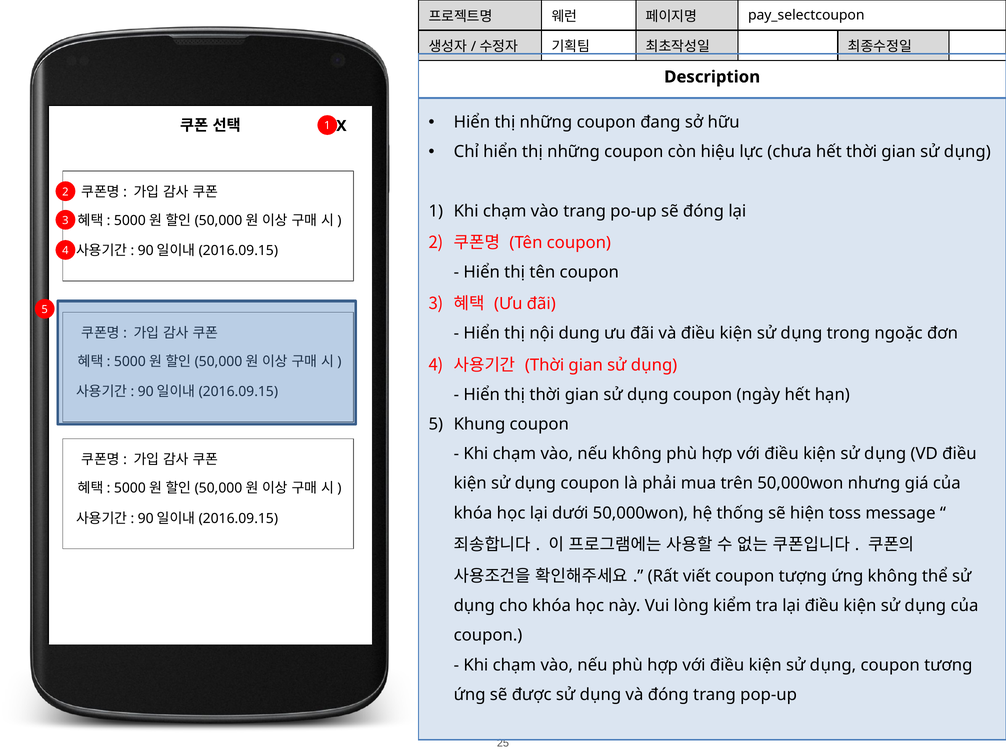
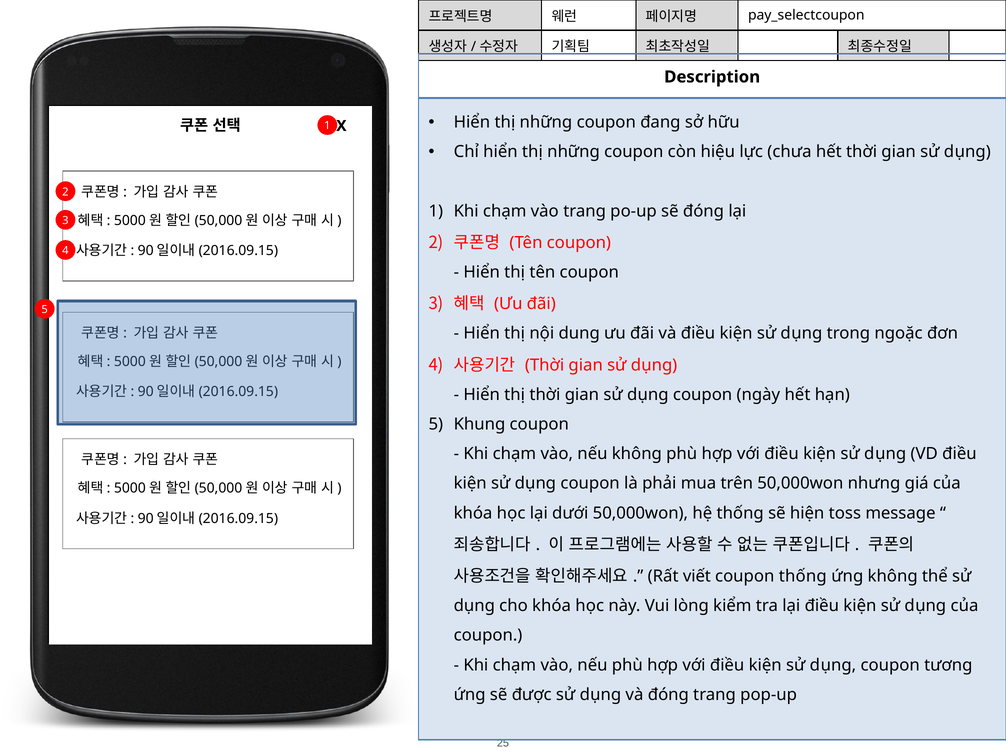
coupon tượng: tượng -> thống (803, 577)
